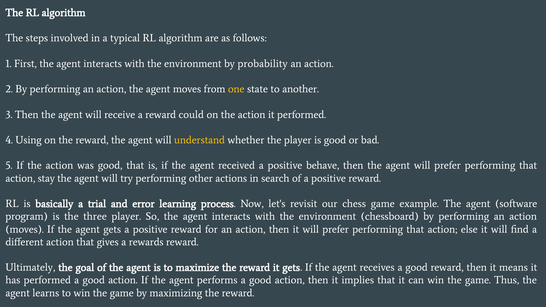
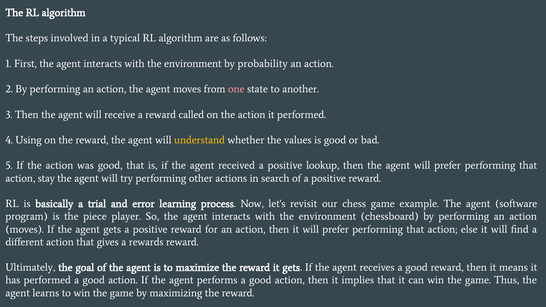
one colour: yellow -> pink (236, 89)
could: could -> called (191, 115)
the player: player -> values (298, 140)
behave: behave -> lookup (323, 166)
three: three -> piece (95, 217)
